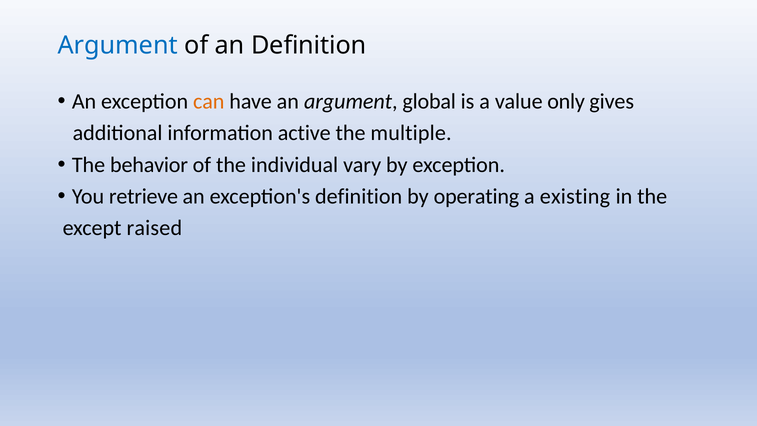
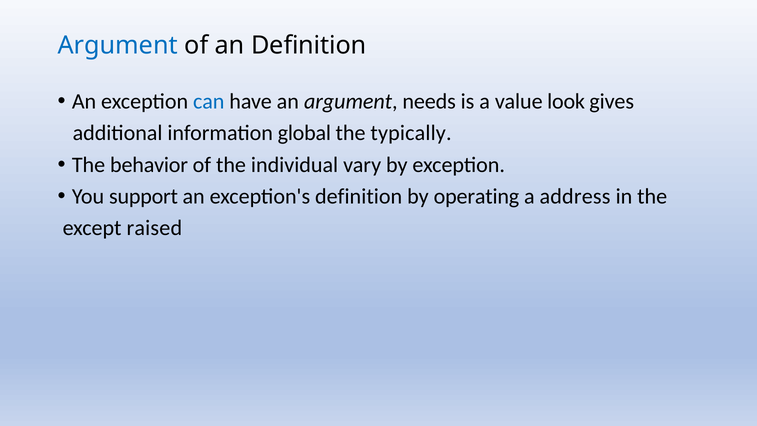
can colour: orange -> blue (209, 101)
global: global -> needs (429, 101)
only: only -> look (566, 101)
active: active -> global (304, 133)
multiple: multiple -> typically (411, 133)
retrieve: retrieve -> support (144, 196)
existing: existing -> address (575, 196)
